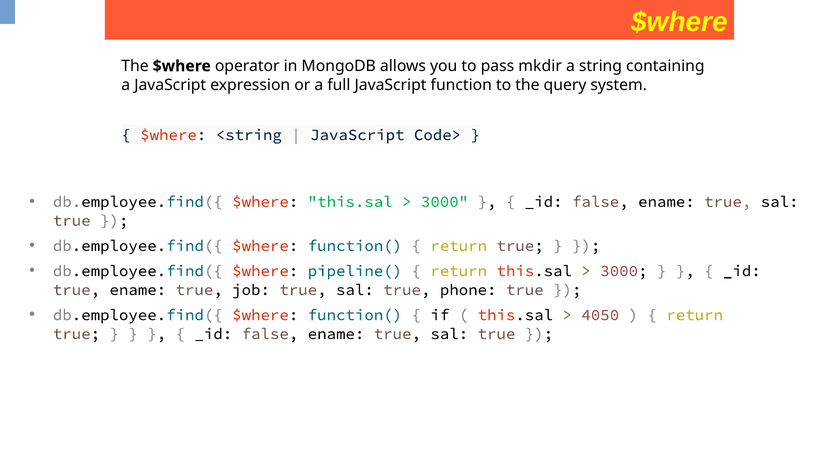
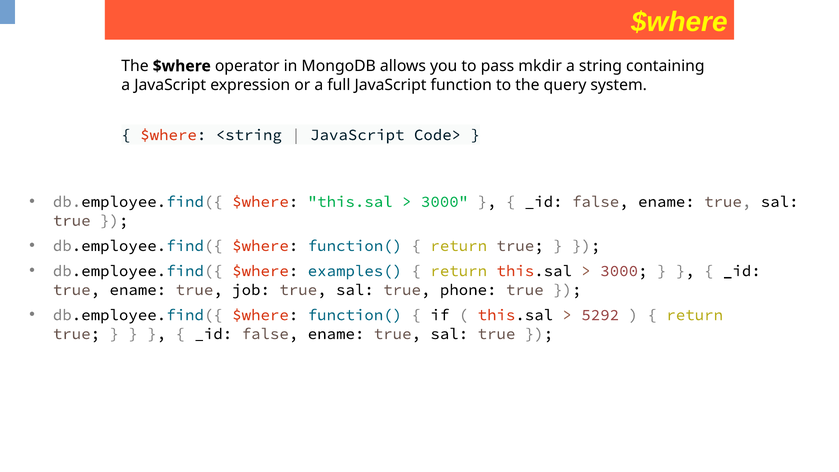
pipeline(: pipeline( -> examples( (355, 271)
4050: 4050 -> 5292 (600, 315)
